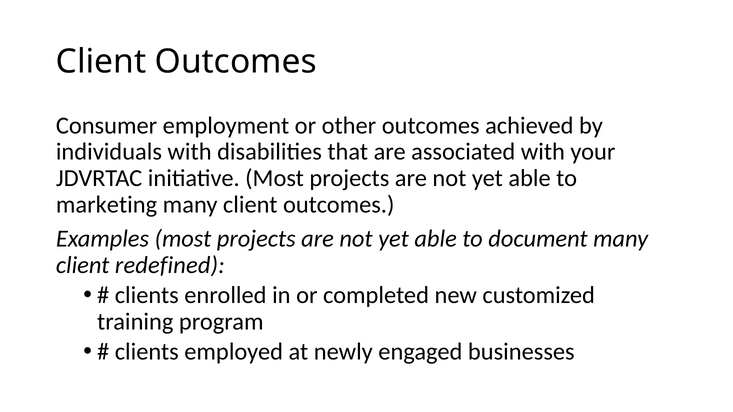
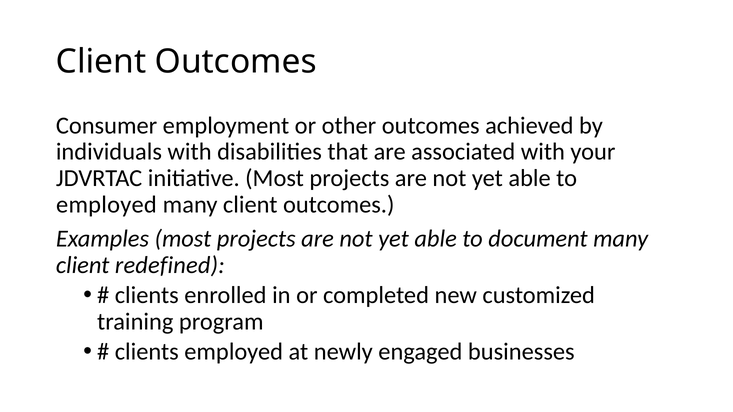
marketing: marketing -> employed (106, 205)
